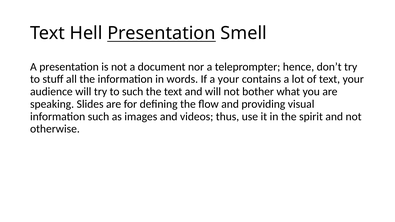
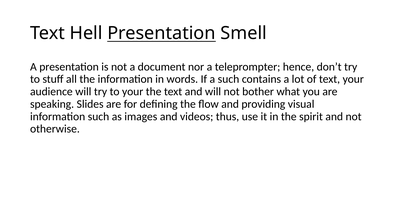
a your: your -> such (229, 79)
to such: such -> your (133, 92)
